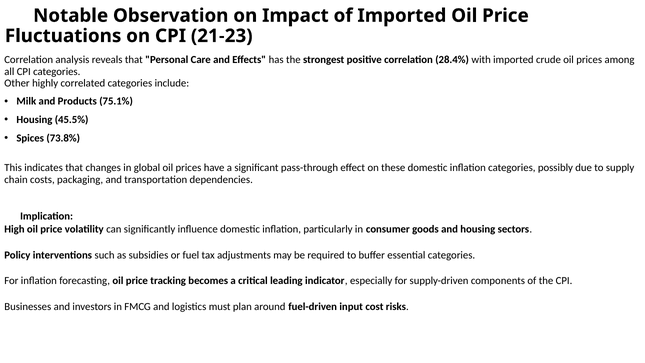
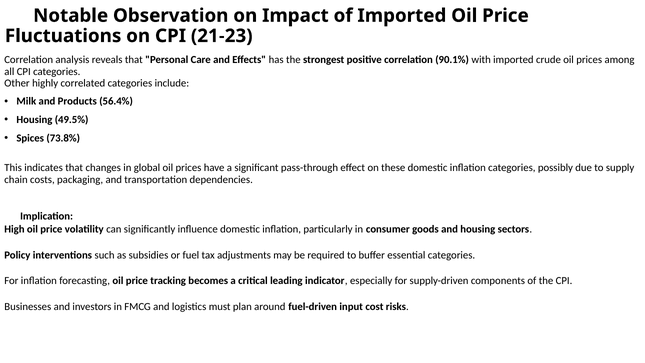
28.4%: 28.4% -> 90.1% (452, 60)
75.1%: 75.1% -> 56.4% (116, 101)
45.5%: 45.5% -> 49.5% (72, 120)
